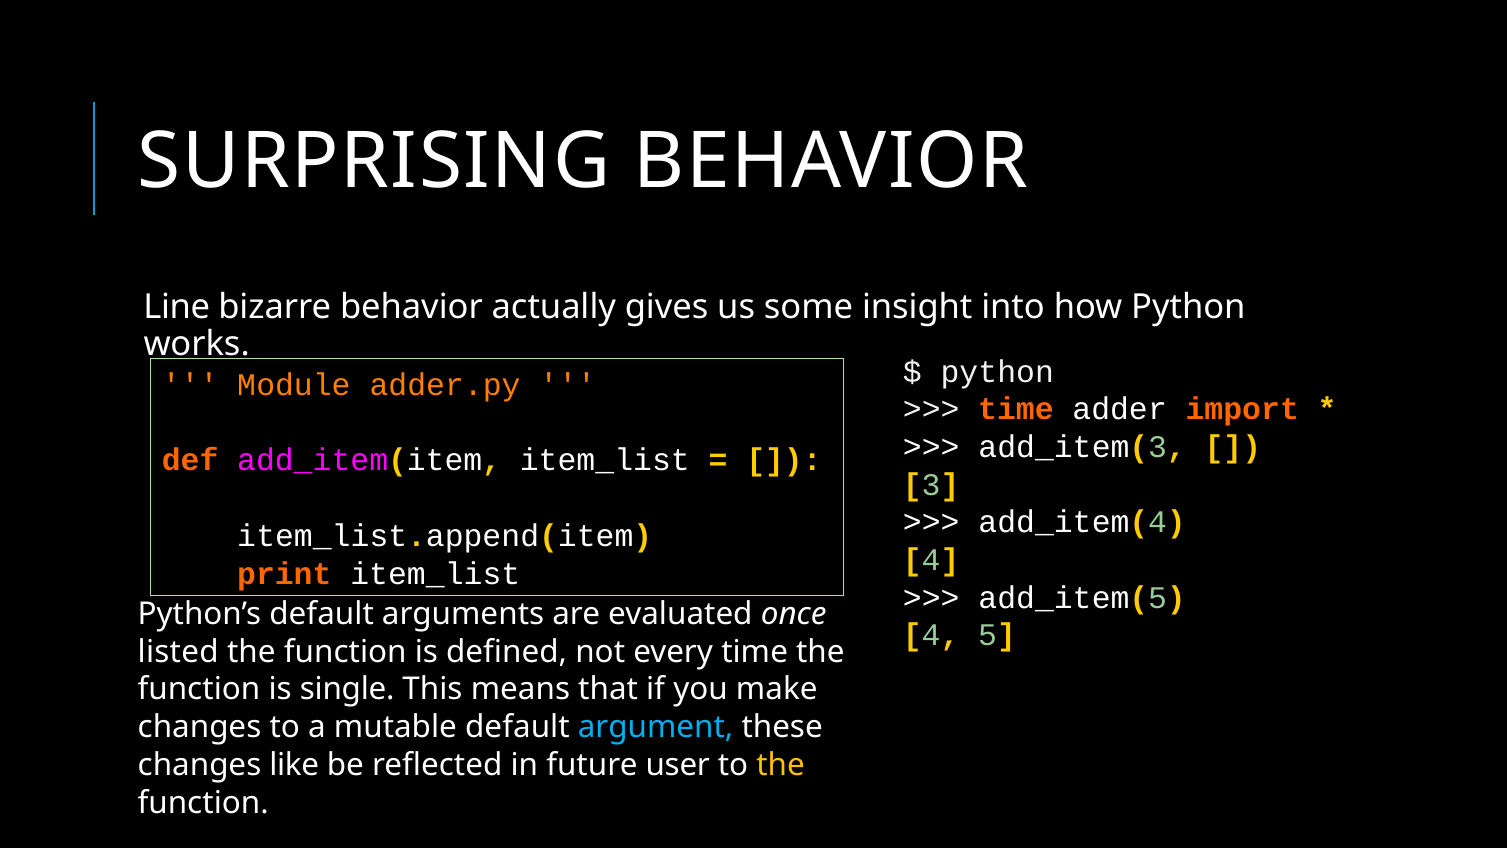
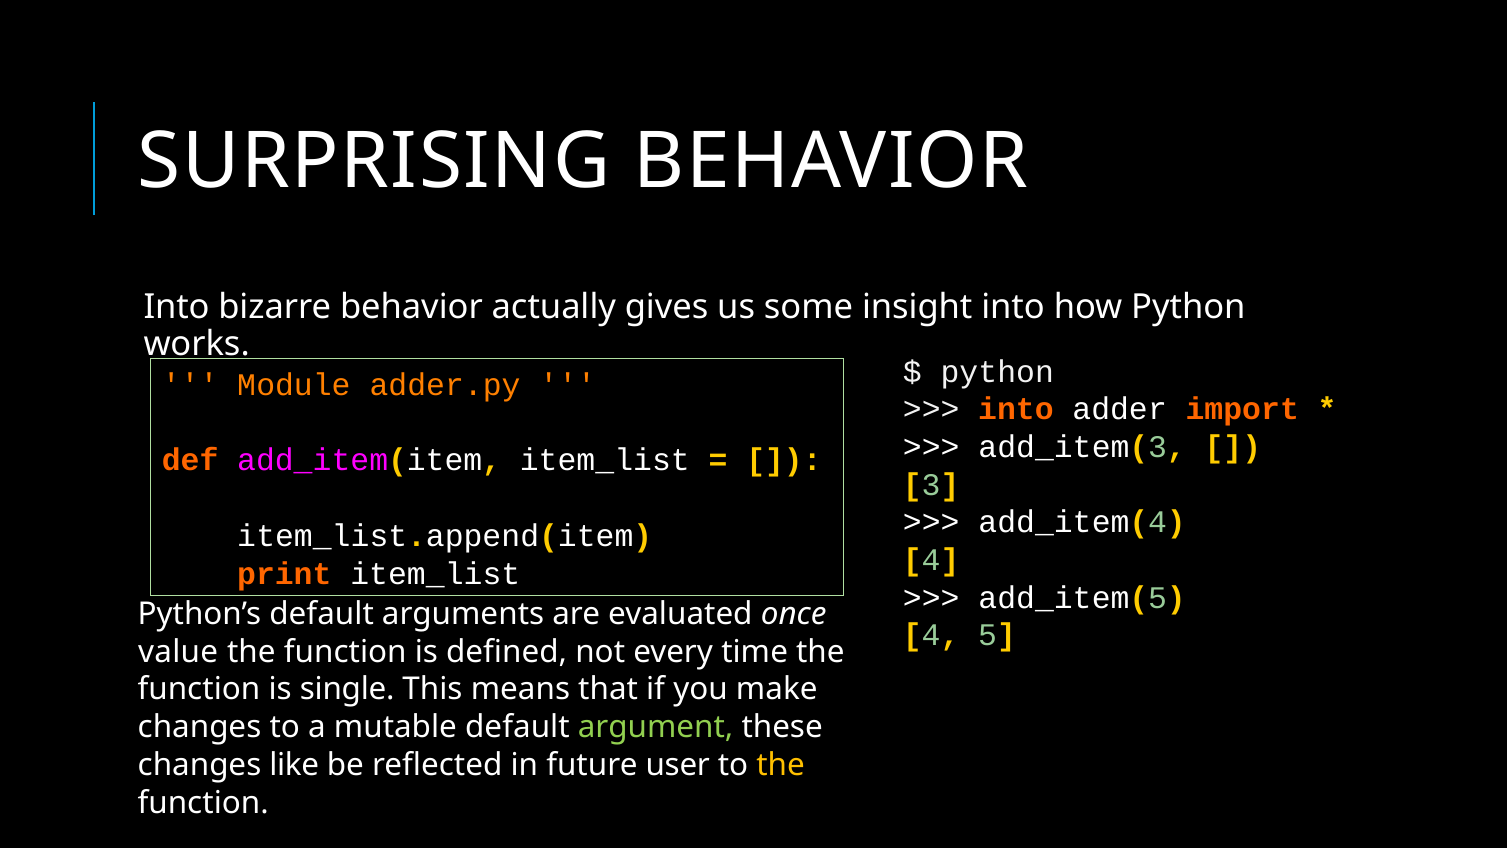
Line: Line -> Into (177, 307)
time: time -> into (1016, 409)
listed: listed -> value (178, 652)
argument colour: light blue -> light green (656, 727)
